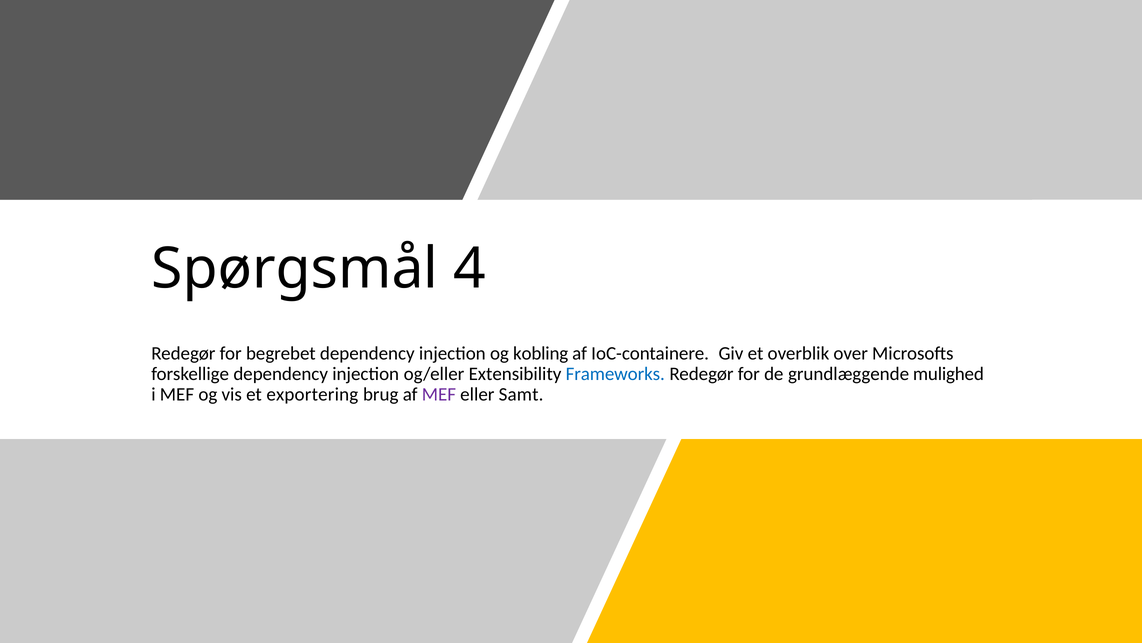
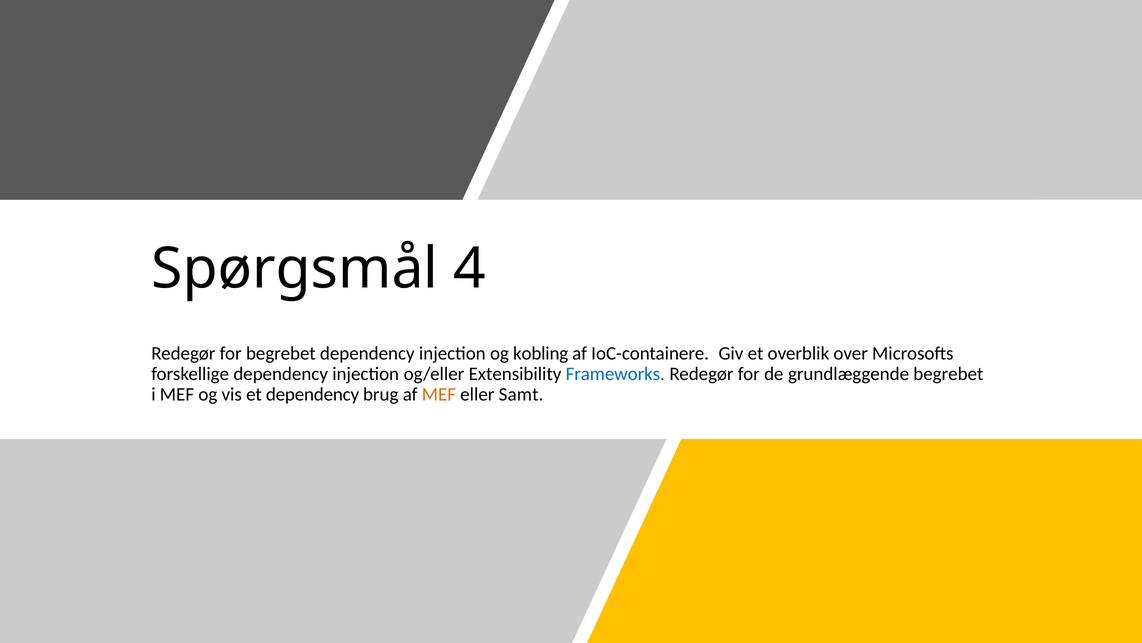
grundlæggende mulighed: mulighed -> begrebet (948, 373)
et exportering: exportering -> dependency (313, 394)
MEF colour: purple -> orange (439, 394)
